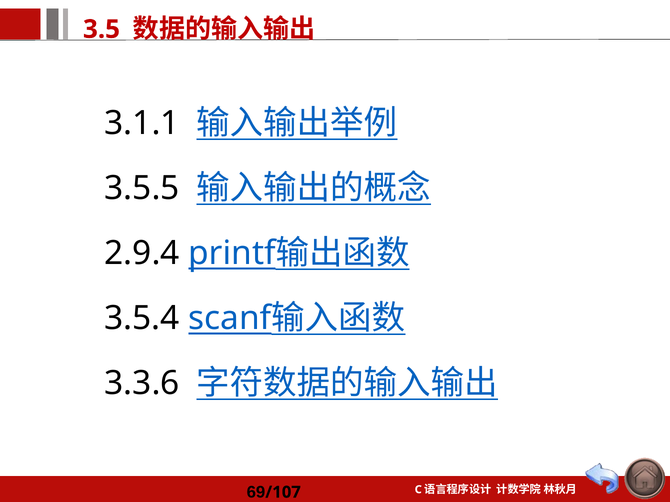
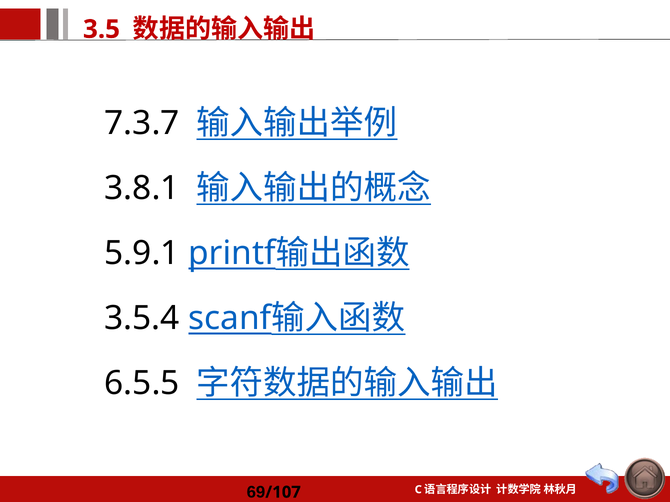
3.1.1: 3.1.1 -> 7.3.7 (142, 123)
3.5.5: 3.5.5 -> 3.8.1 (142, 188)
2.9.4: 2.9.4 -> 5.9.1 (142, 253)
3.3.6: 3.3.6 -> 6.5.5 (142, 384)
